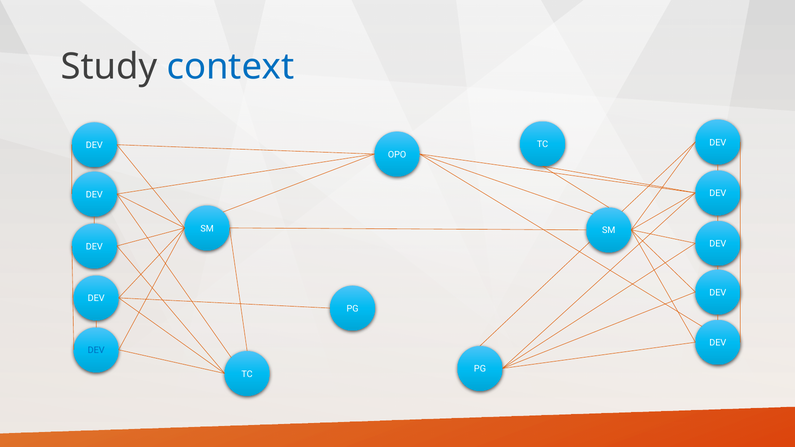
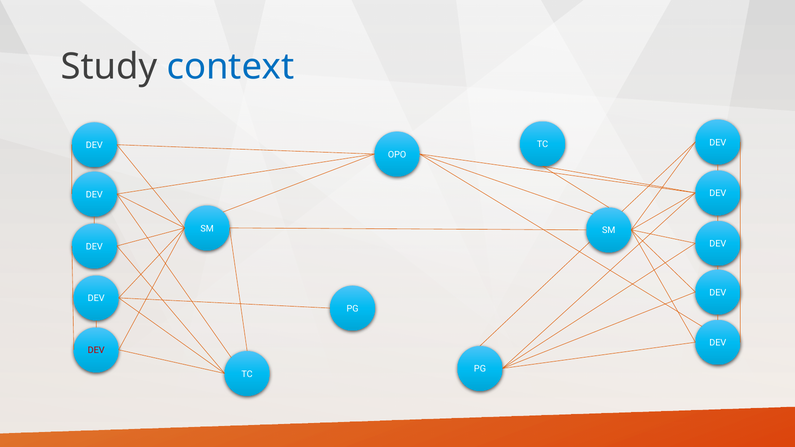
DEV colour: blue -> red (96, 351)
